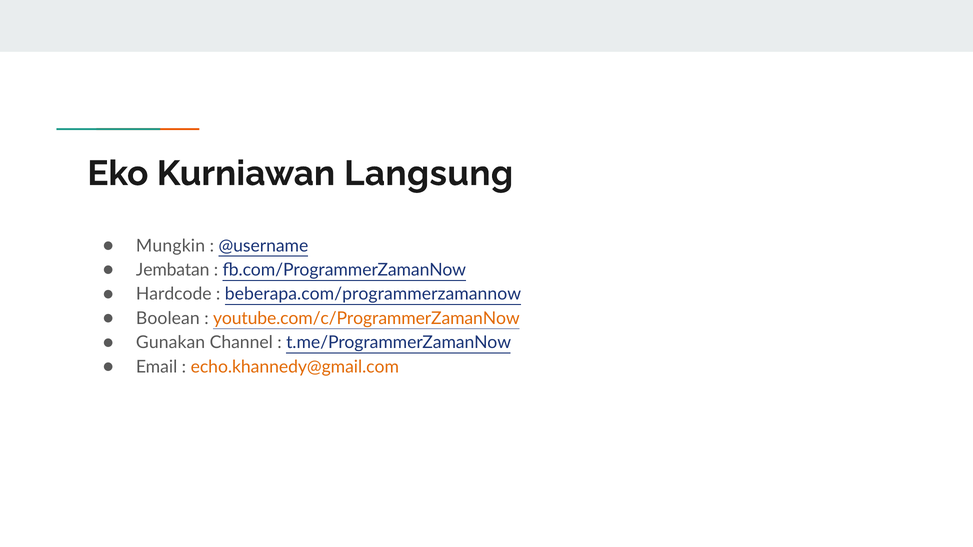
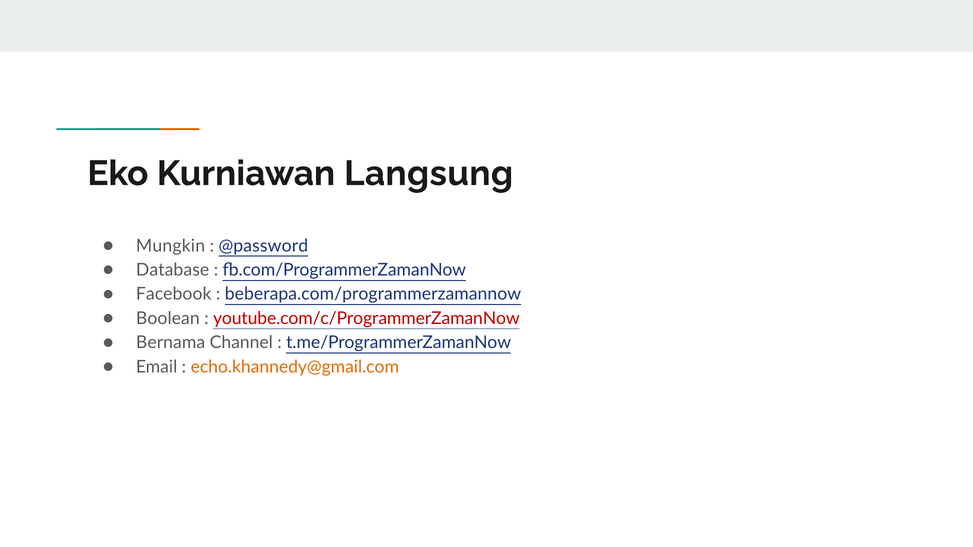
@username: @username -> @password (263, 246)
Jembatan: Jembatan -> Database (173, 270)
Hardcode: Hardcode -> Facebook (174, 294)
youtube.com/c/ProgrammerZamanNow colour: orange -> red (366, 319)
Gunakan: Gunakan -> Bernama (171, 343)
